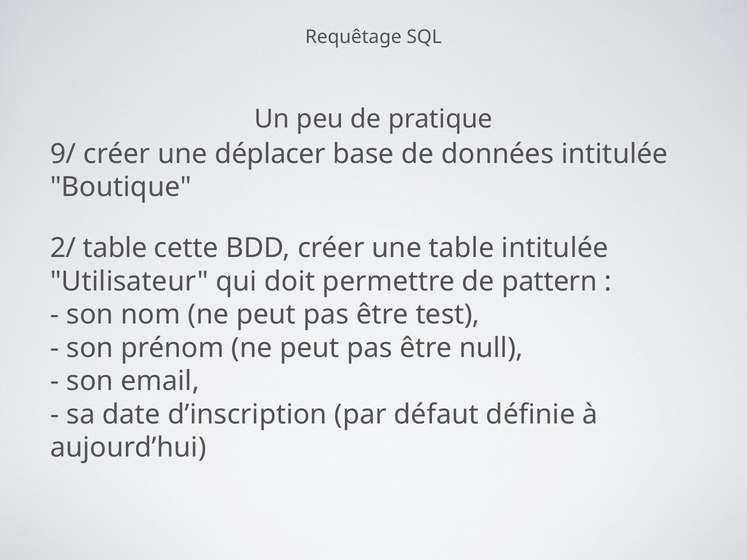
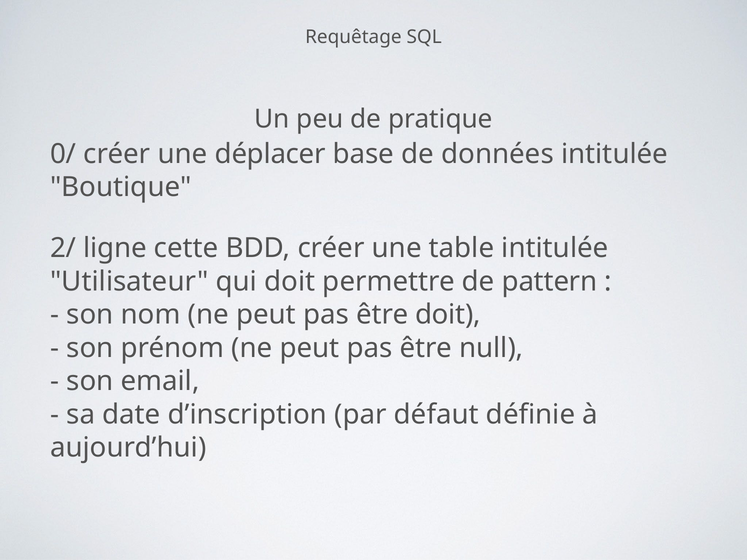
9/: 9/ -> 0/ (63, 154)
2/ table: table -> ligne (115, 248)
être test: test -> doit (448, 315)
